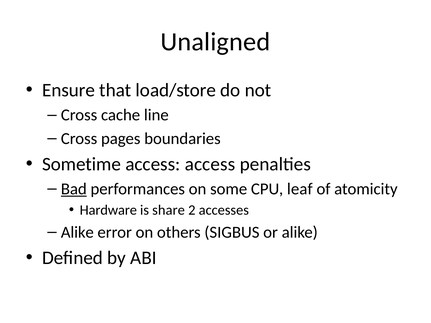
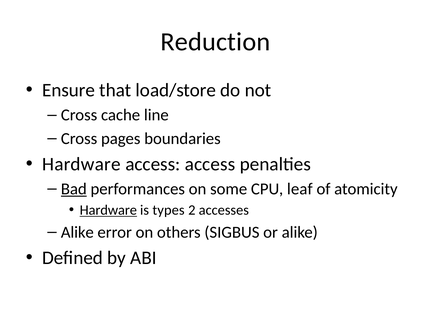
Unaligned: Unaligned -> Reduction (215, 42)
Sometime: Sometime -> Hardware (81, 164)
Hardware underline: none -> present (108, 210)
share: share -> types (169, 210)
